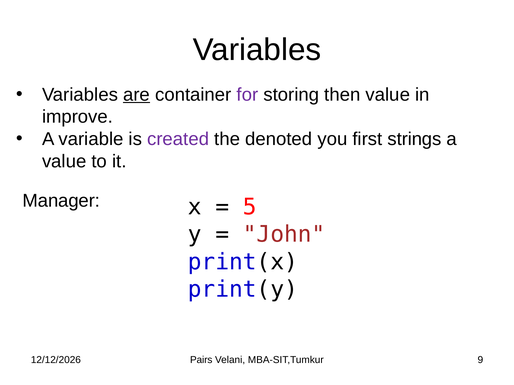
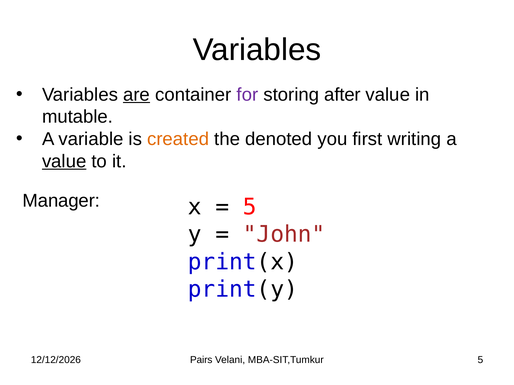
then: then -> after (342, 95)
improve: improve -> mutable (77, 117)
created colour: purple -> orange (178, 139)
strings: strings -> writing (414, 139)
value underline: none -> present (64, 161)
MBA-SIT,Tumkur 9: 9 -> 5 (480, 360)
